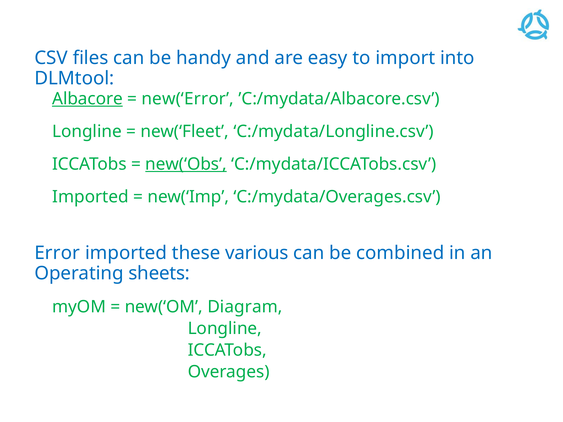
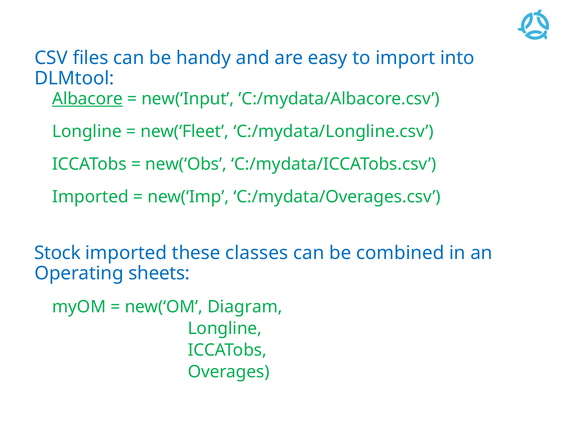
new(‘Error: new(‘Error -> new(‘Input (188, 99)
new(‘Obs underline: present -> none (186, 164)
Error: Error -> Stock (57, 253)
various: various -> classes (257, 253)
